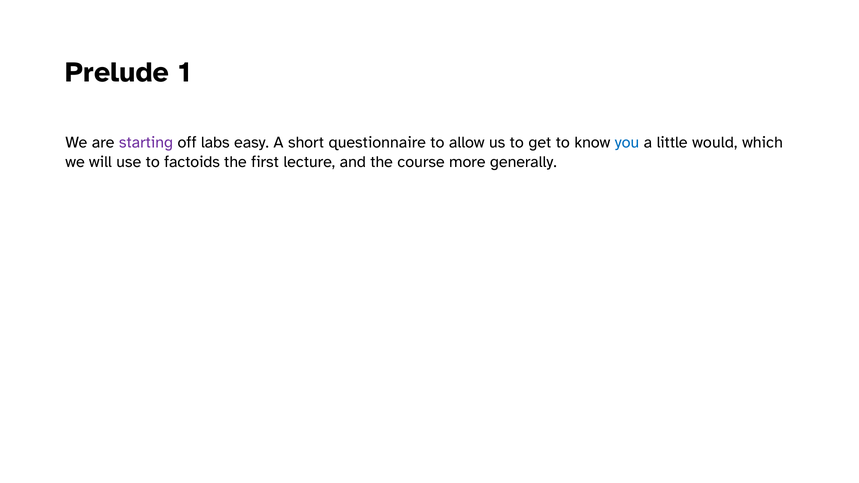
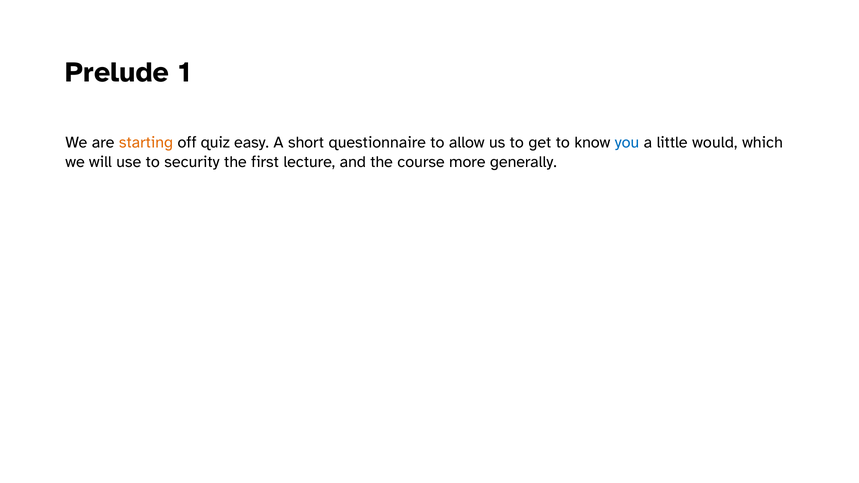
starting colour: purple -> orange (146, 143)
labs: labs -> quiz (215, 143)
factoids: factoids -> security (192, 162)
